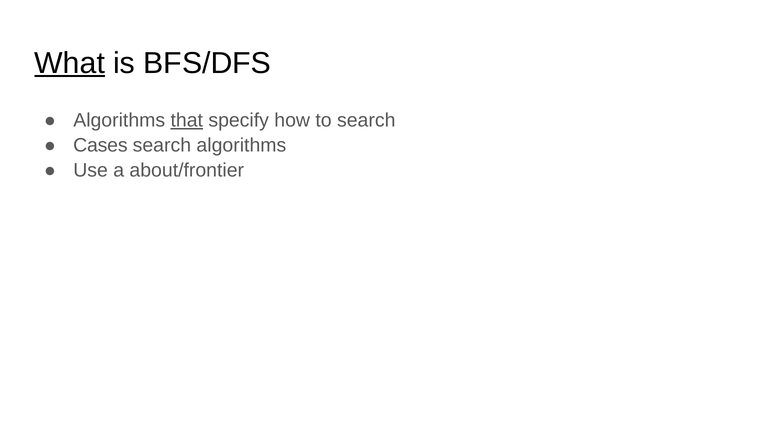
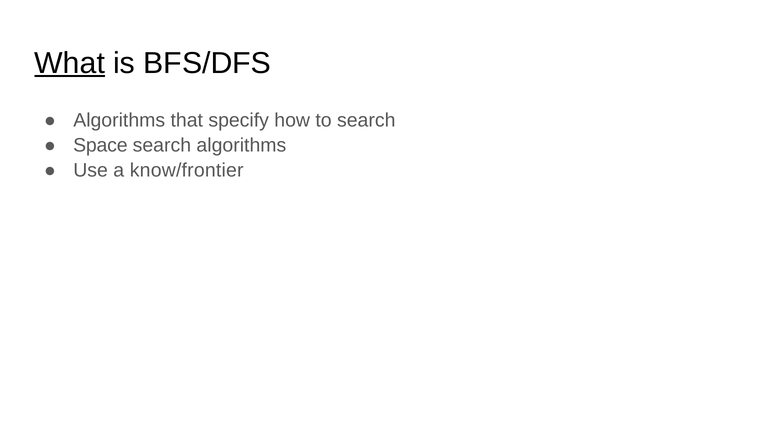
that underline: present -> none (187, 120)
Cases: Cases -> Space (100, 146)
about/frontier: about/frontier -> know/frontier (187, 171)
